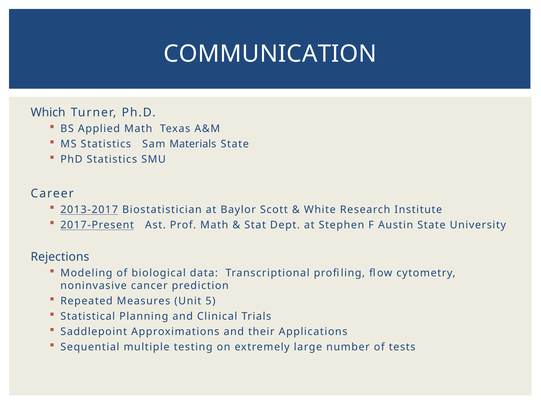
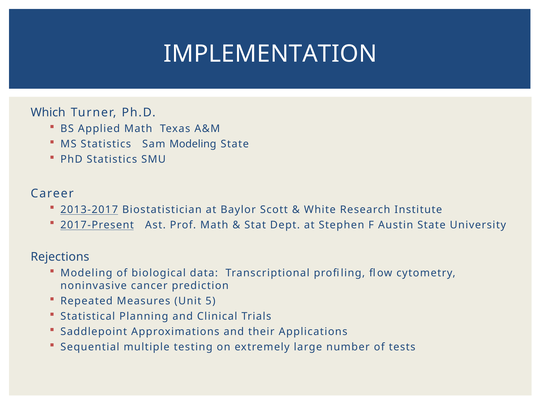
COMMUNICATION: COMMUNICATION -> IMPLEMENTATION (270, 54)
Sam Materials: Materials -> Modeling (193, 144)
